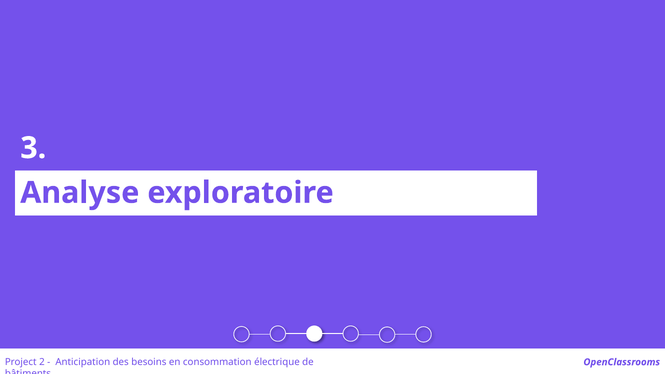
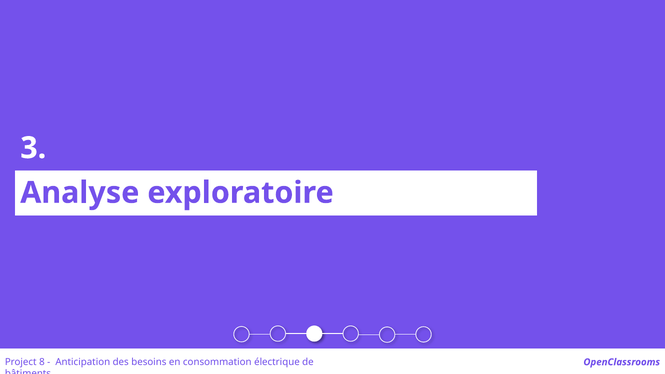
2: 2 -> 8 (42, 362)
